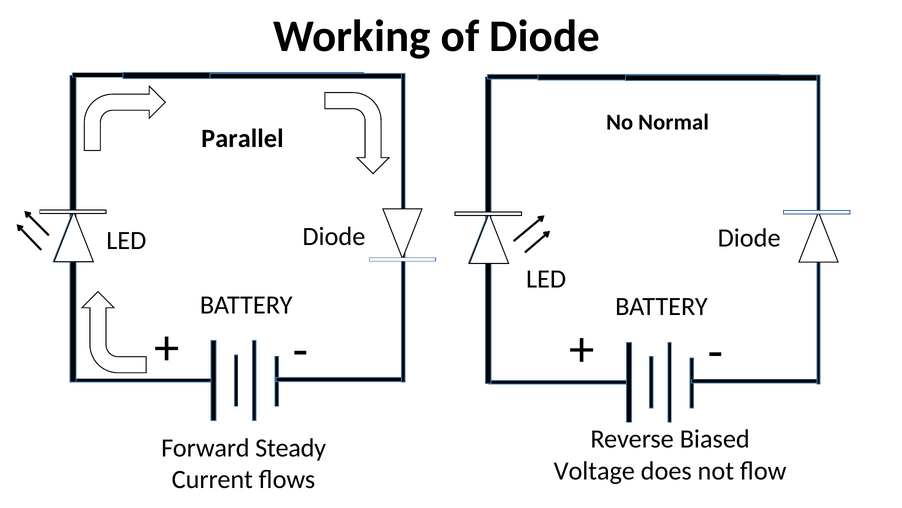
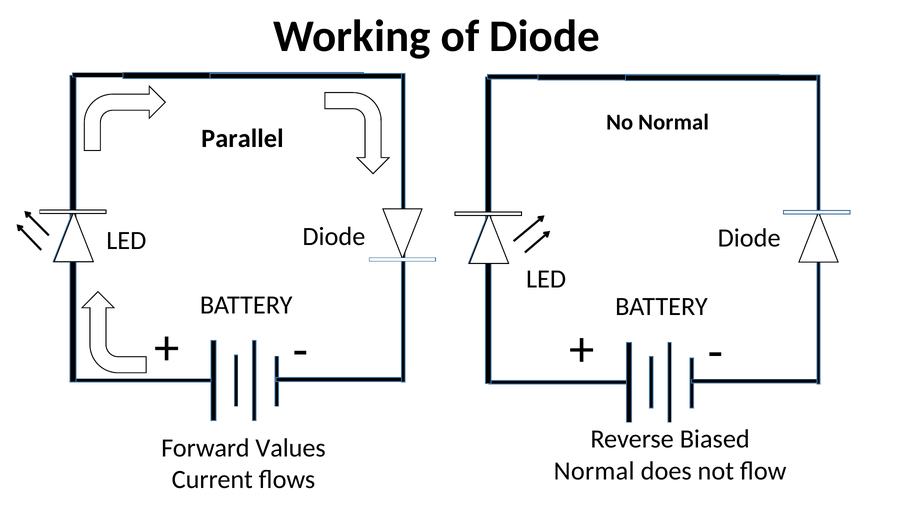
Steady: Steady -> Values (291, 447)
Voltage: Voltage -> Normal (594, 470)
